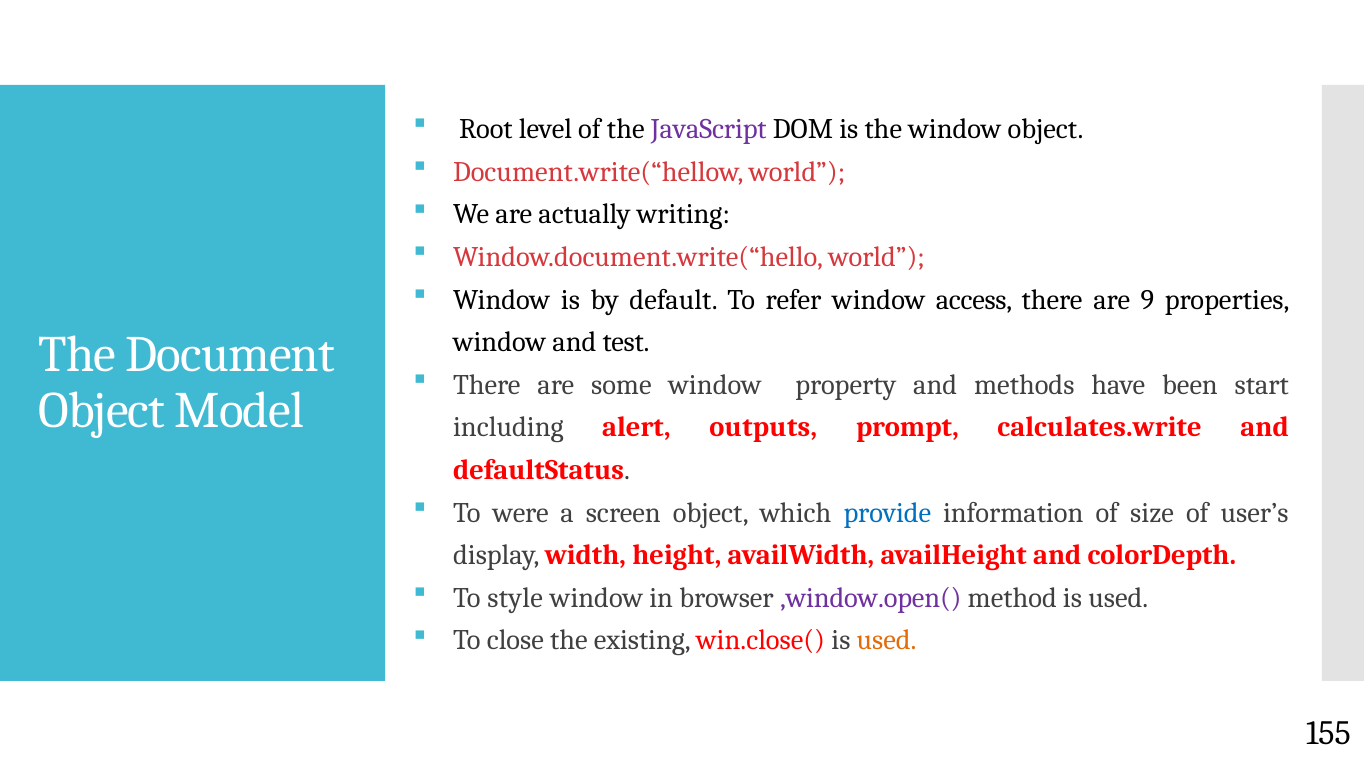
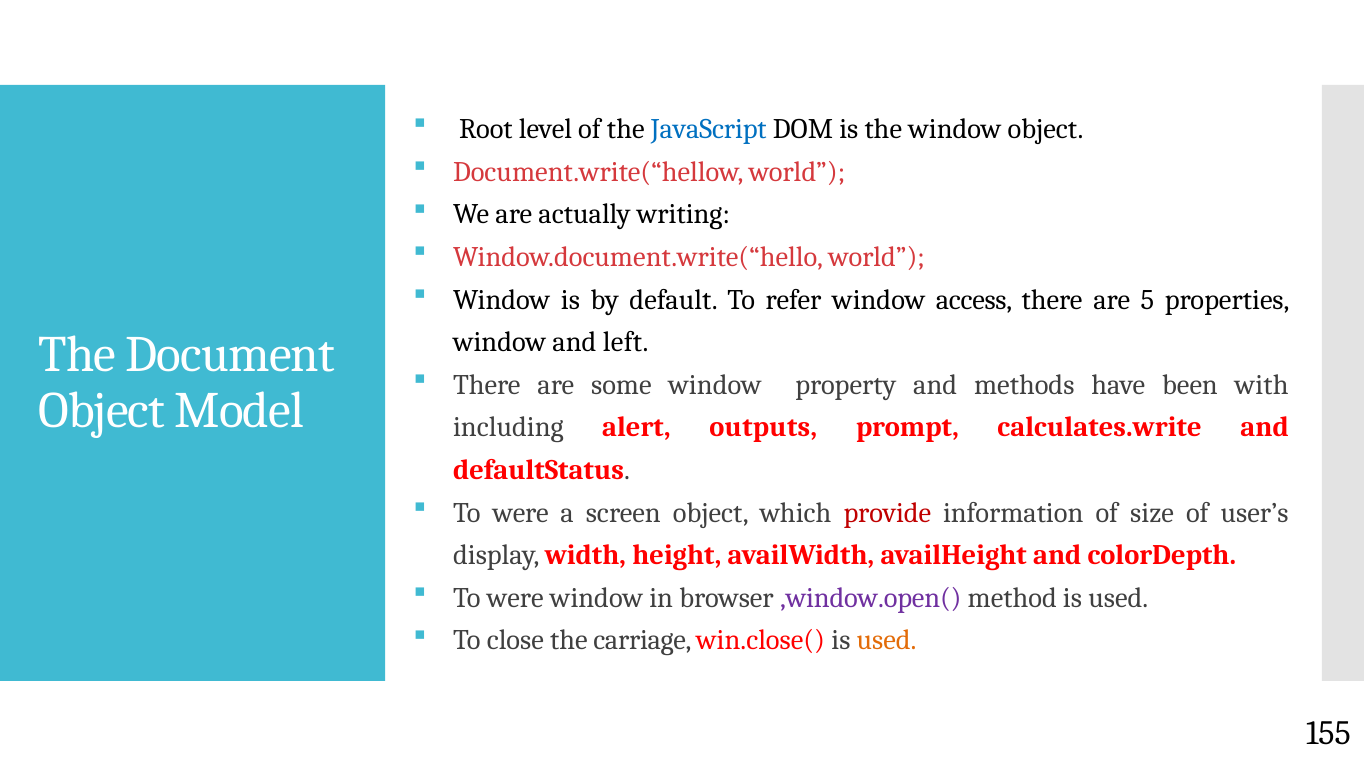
JavaScript colour: purple -> blue (709, 129)
9: 9 -> 5 (1147, 300)
test: test -> left (626, 342)
start: start -> with (1262, 385)
provide colour: blue -> red (887, 513)
style: style -> were (515, 598)
existing: existing -> carriage (642, 641)
